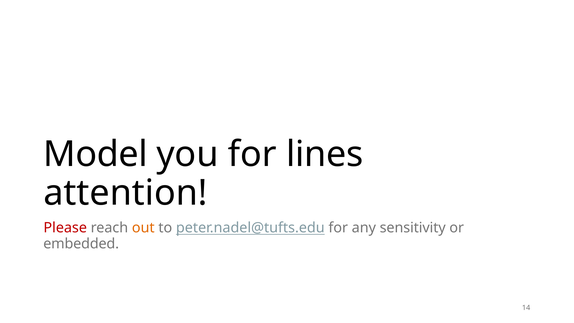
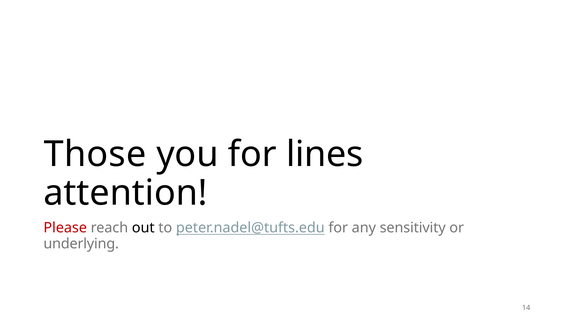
Model: Model -> Those (95, 154)
out colour: orange -> black (143, 228)
embedded: embedded -> underlying (81, 244)
